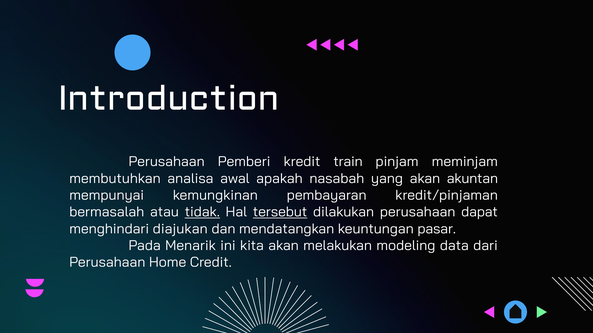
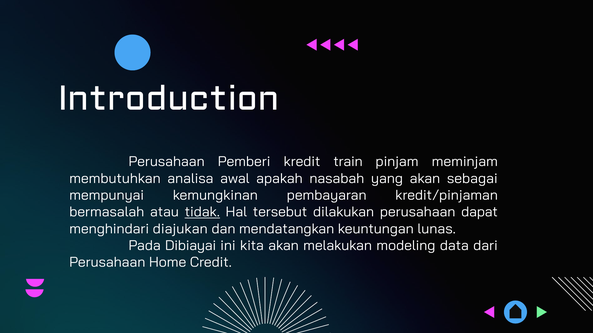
akuntan: akuntan -> sebagai (472, 179)
tersebut underline: present -> none (280, 212)
pasar: pasar -> lunas (437, 229)
Menarik: Menarik -> Dibiayai (191, 246)
